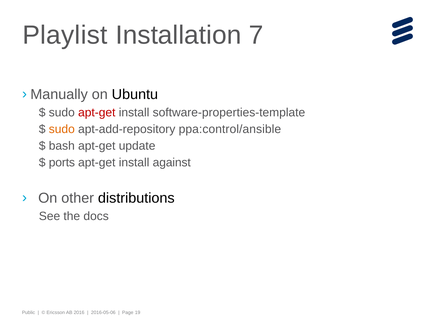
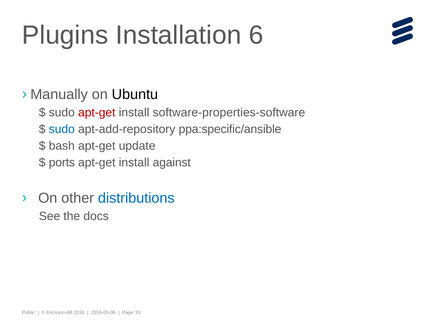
Playlist: Playlist -> Plugins (65, 35)
7: 7 -> 6 (256, 35)
software-properties-template: software-properties-template -> software-properties-software (229, 113)
sudo colour: orange -> blue (62, 129)
ppa:control/ansible: ppa:control/ansible -> ppa:specific/ansible (230, 129)
distributions colour: black -> blue (136, 198)
